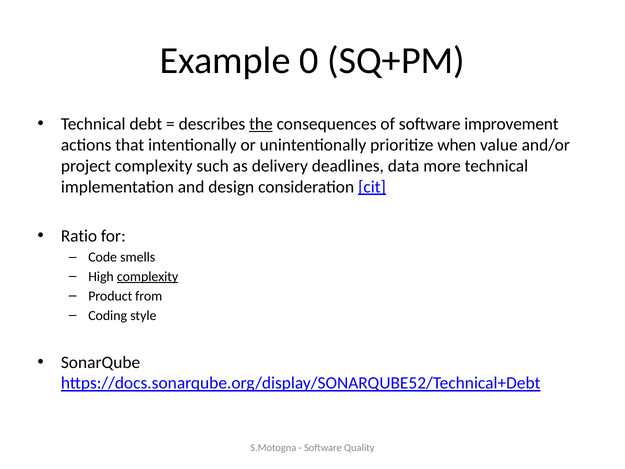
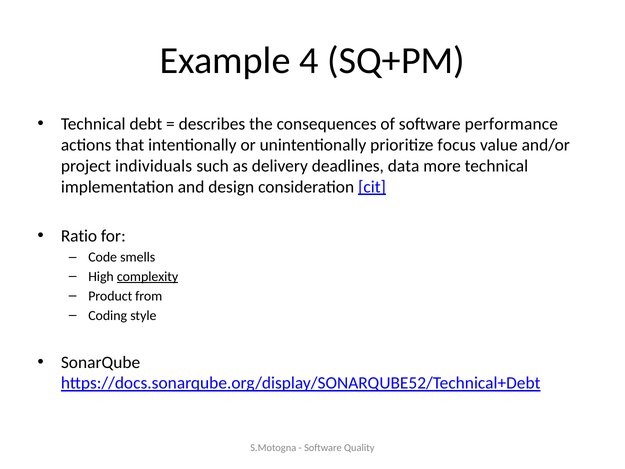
0: 0 -> 4 (309, 61)
the underline: present -> none (261, 124)
improvement: improvement -> performance (511, 124)
when: when -> focus (457, 145)
project complexity: complexity -> individuals (154, 166)
